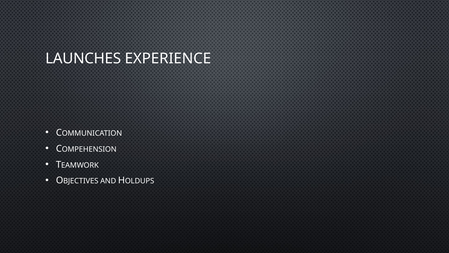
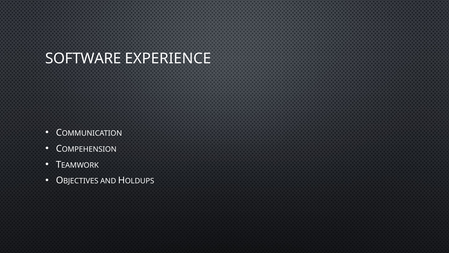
LAUNCHES: LAUNCHES -> SOFTWARE (83, 59)
